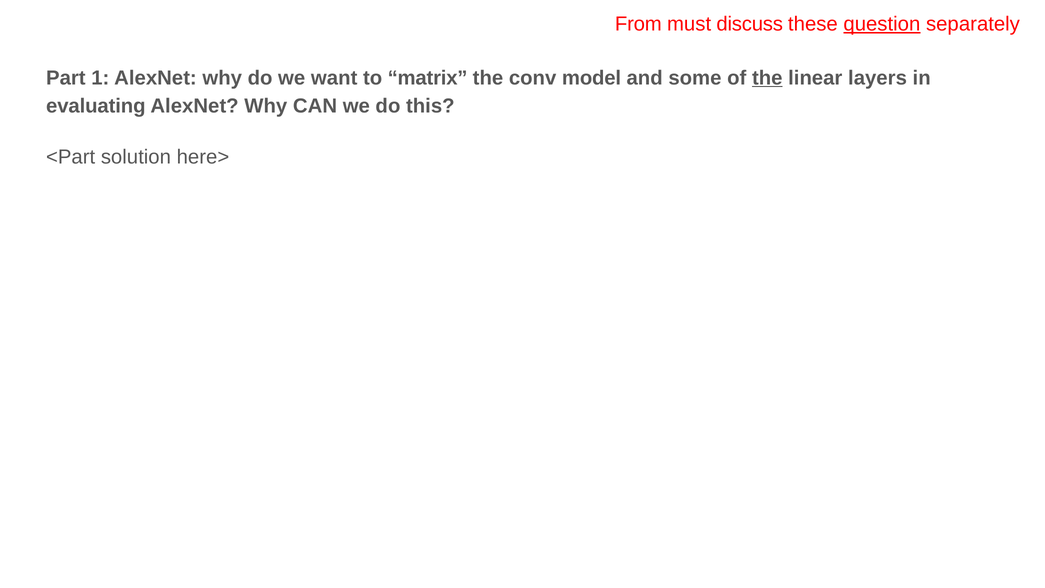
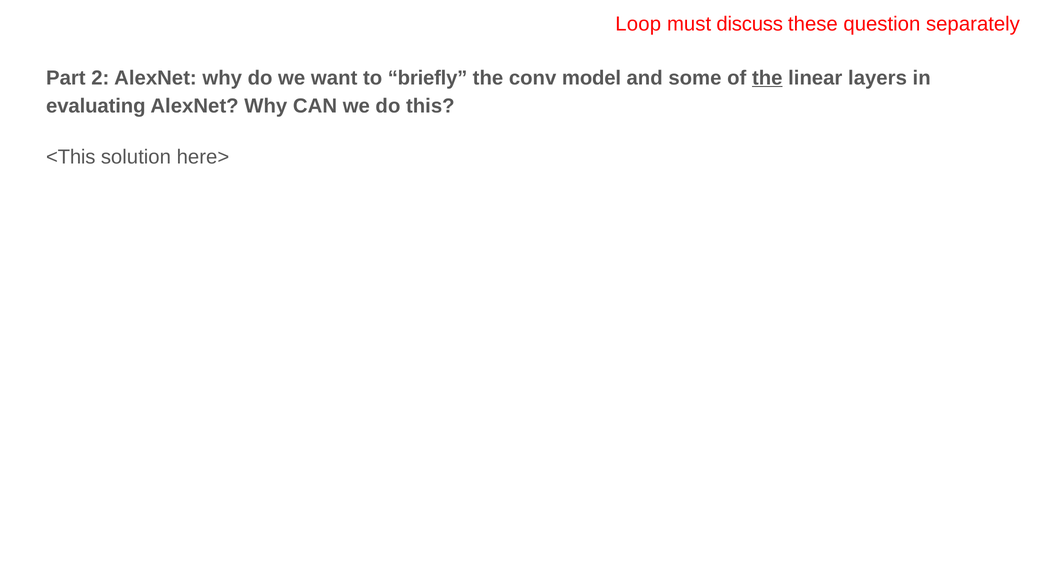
From: From -> Loop (638, 24)
question underline: present -> none (882, 24)
1: 1 -> 2 (100, 78)
matrix: matrix -> briefly (428, 78)
<Part: <Part -> <This (71, 157)
